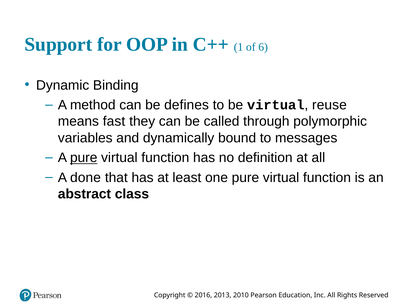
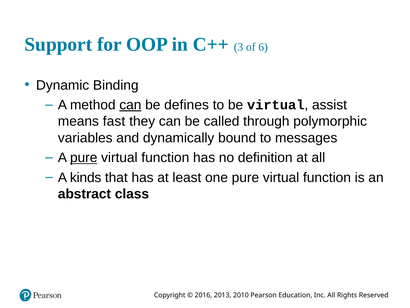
1: 1 -> 3 (239, 47)
can underline: none -> present (130, 105)
reuse: reuse -> assist (330, 105)
done: done -> kinds (86, 177)
